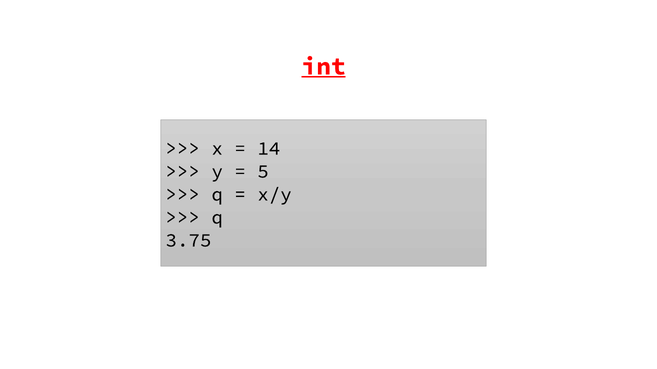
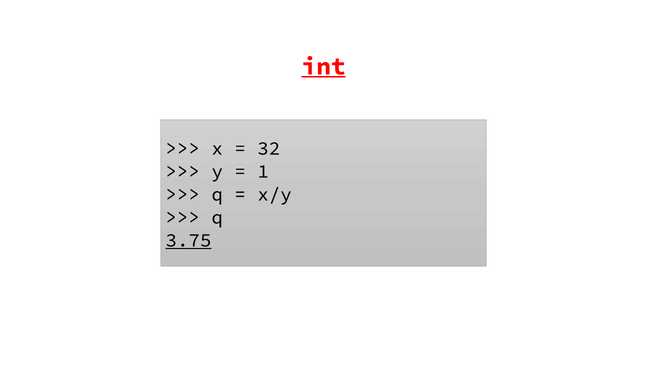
14: 14 -> 32 (269, 149)
5: 5 -> 1 (263, 172)
3.75 underline: none -> present (189, 241)
